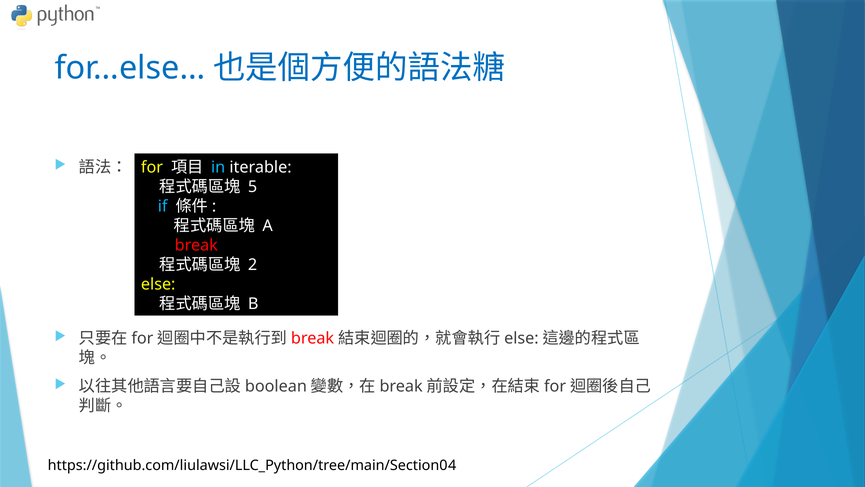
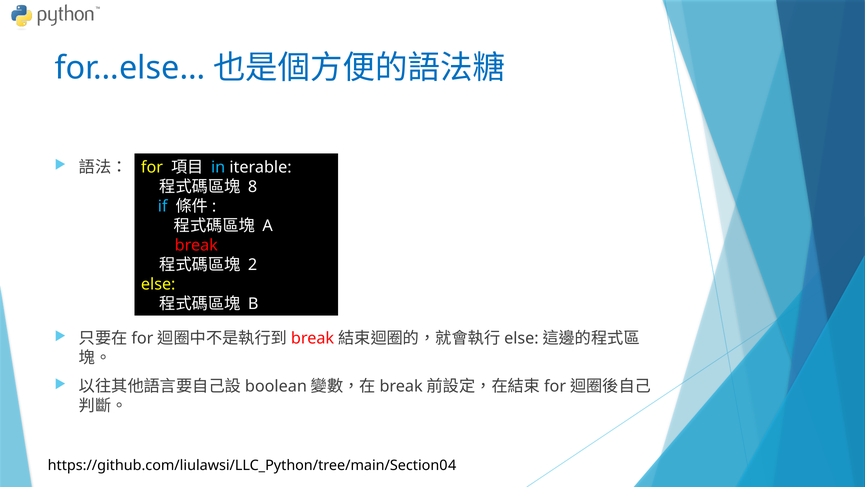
5: 5 -> 8 (253, 187)
